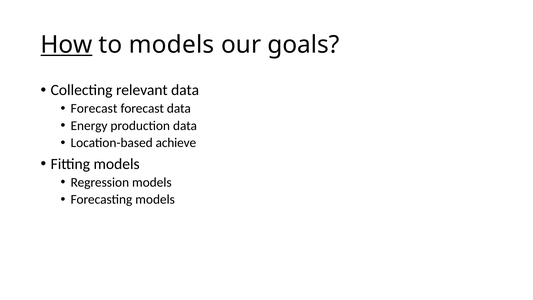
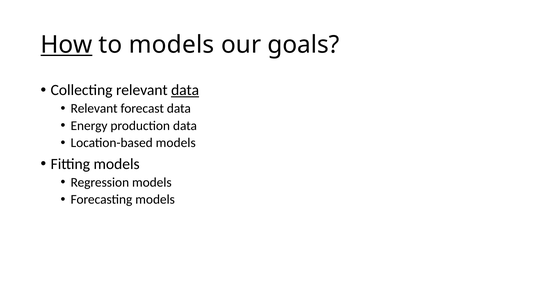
data underline: none -> present (185, 90)
Forecast: Forecast -> Relevant (94, 108)
Location-based achieve: achieve -> models (176, 143)
